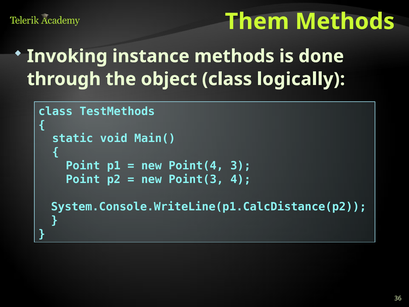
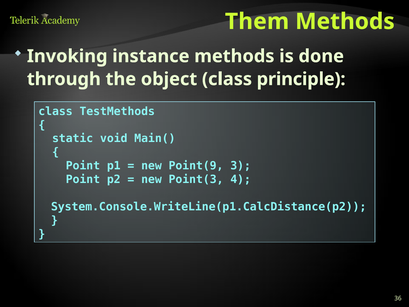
logically: logically -> principle (301, 79)
Point(4: Point(4 -> Point(9 (196, 166)
